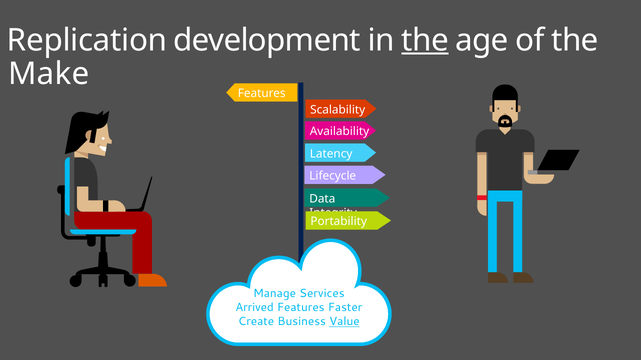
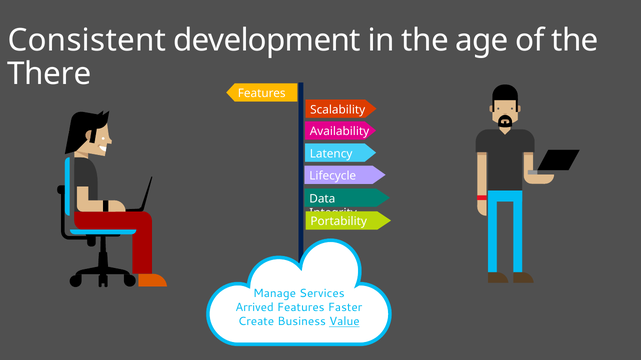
Replication: Replication -> Consistent (87, 40)
the underline: present -> none (425, 40)
Make: Make -> There (49, 74)
